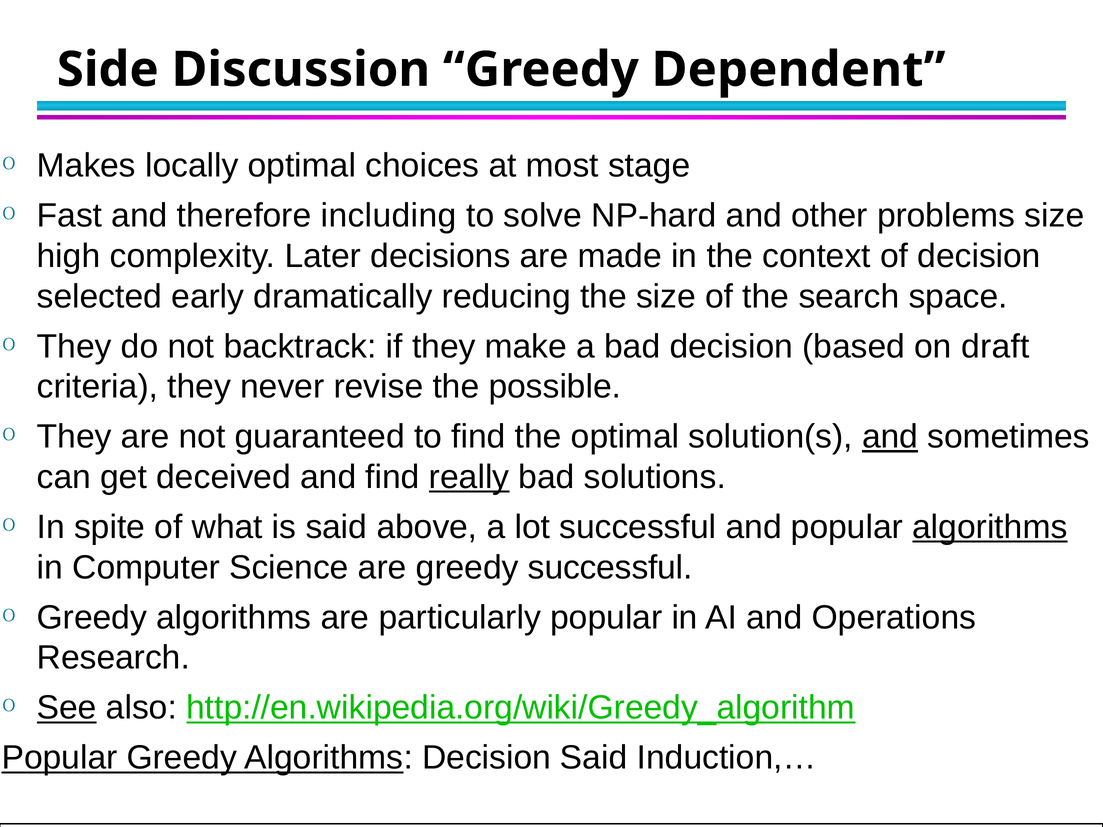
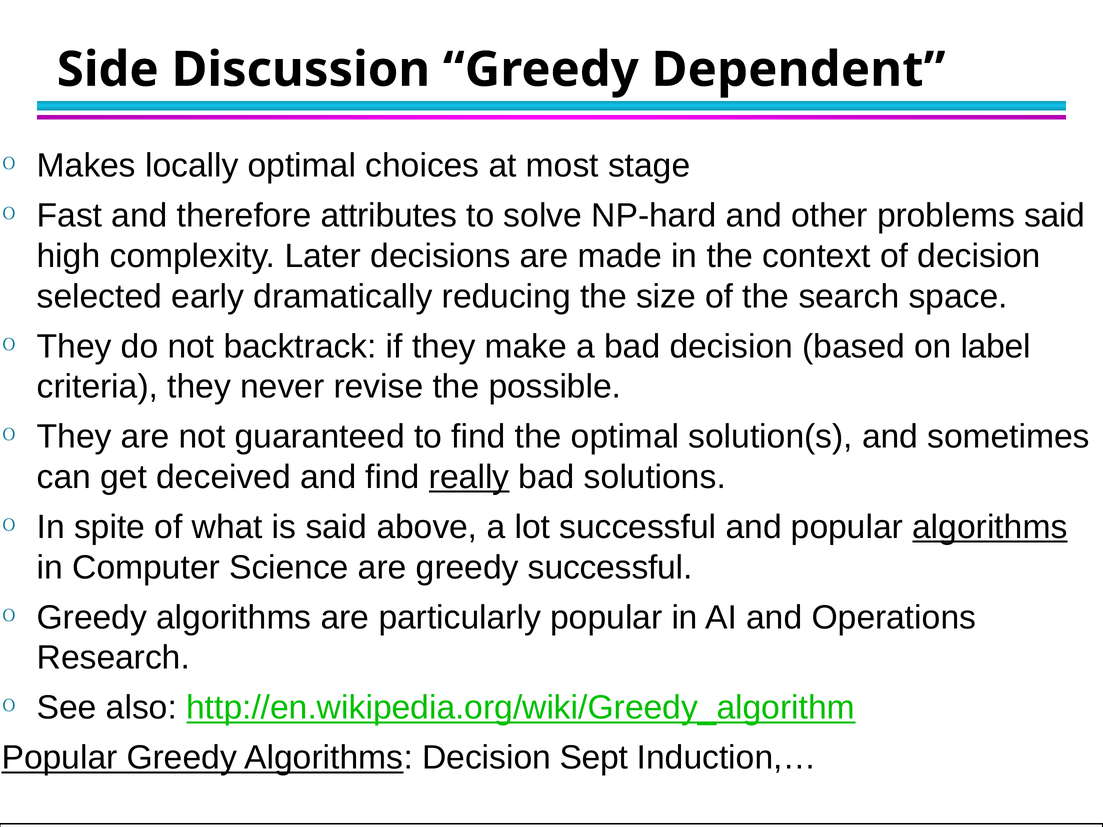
including: including -> attributes (389, 216)
problems size: size -> said (1055, 216)
draft: draft -> label (996, 347)
and underline: present -> none (890, 437)
See underline: present -> none (67, 708)
Decision Said: Said -> Sept (594, 758)
